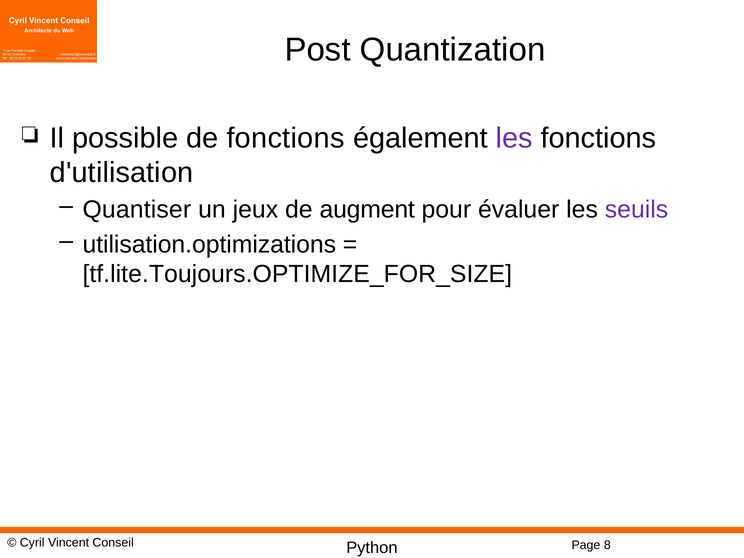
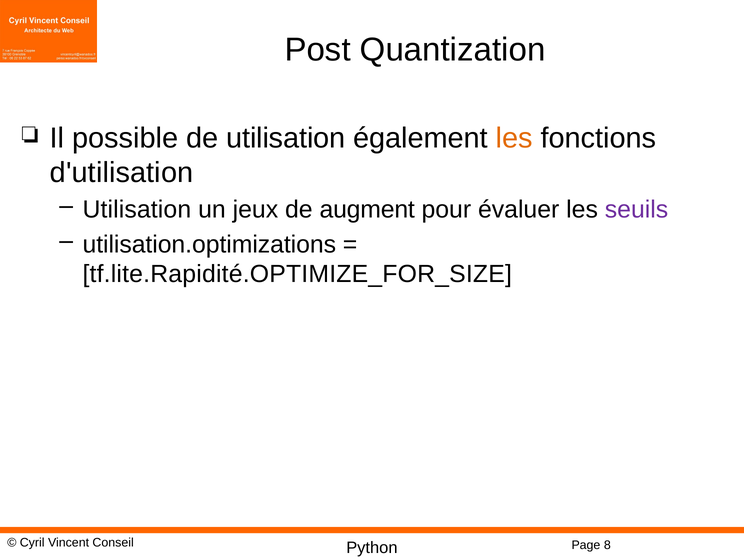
de fonctions: fonctions -> utilisation (286, 138)
les colour: purple -> orange (514, 138)
Quantiser: Quantiser -> Utilisation (137, 210)
tf.lite.Toujours.OPTIMIZE_FOR_SIZE: tf.lite.Toujours.OPTIMIZE_FOR_SIZE -> tf.lite.Rapidité.OPTIMIZE_FOR_SIZE (297, 274)
